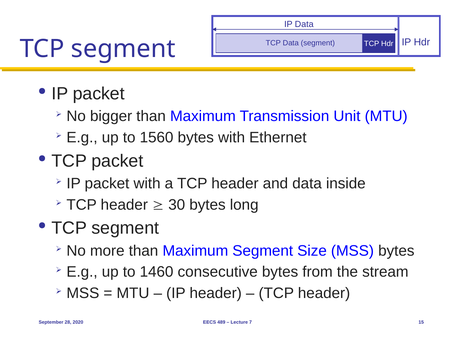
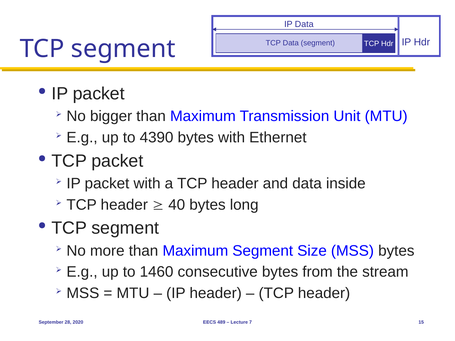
1560: 1560 -> 4390 (157, 138)
30: 30 -> 40 (177, 205)
